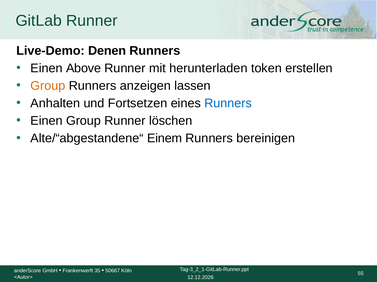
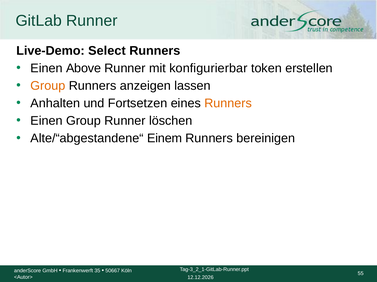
Denen: Denen -> Select (107, 51)
herunterladen: herunterladen -> konfigurierbar (208, 68)
Runners colour: blue -> orange (228, 104)
